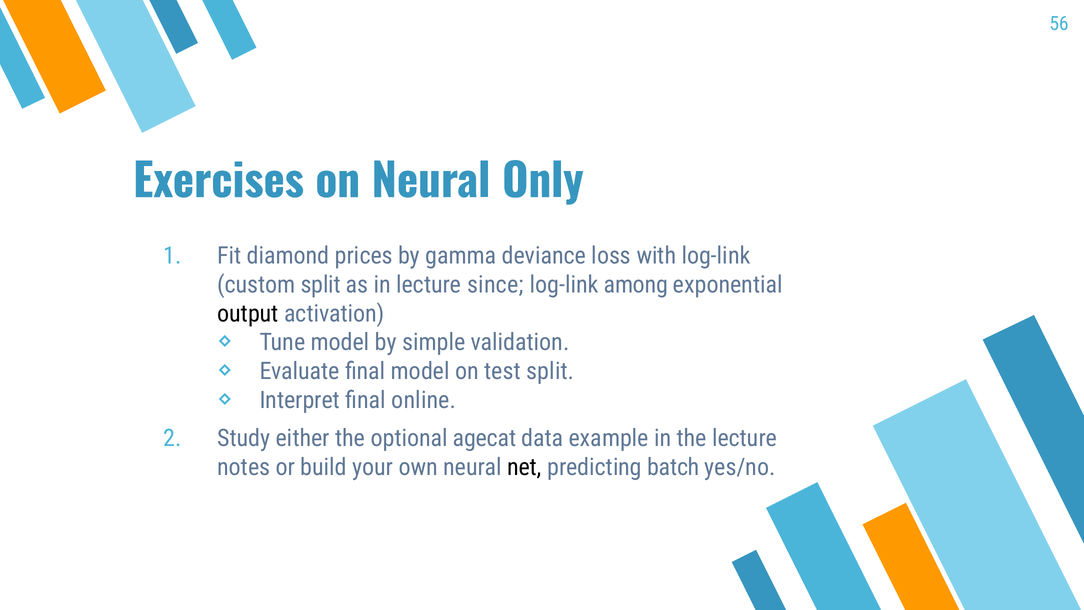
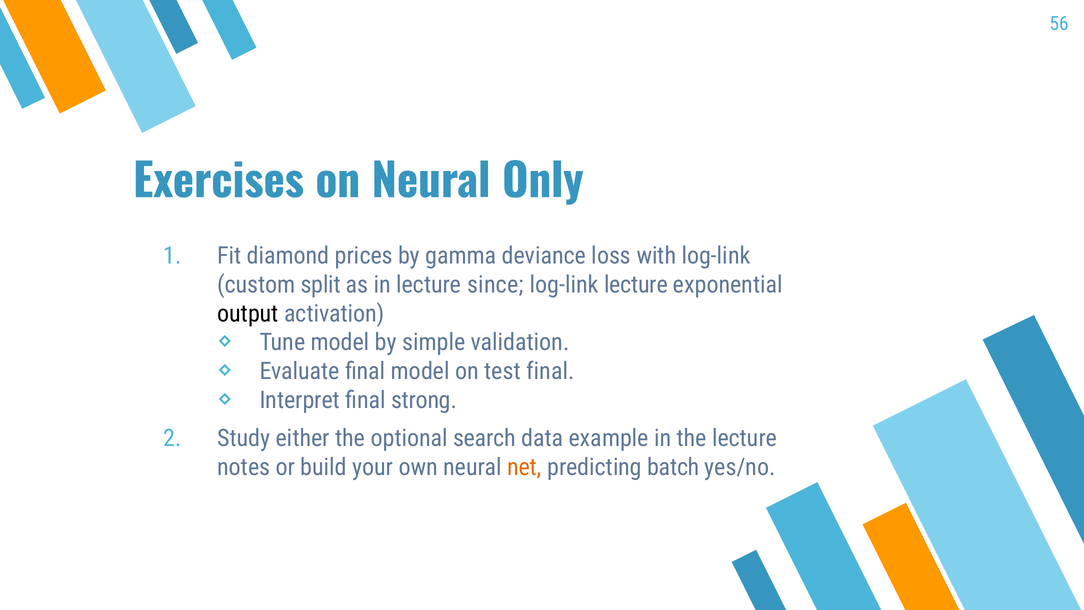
log-link among: among -> lecture (636, 285)
test split: split -> final (550, 371)
online: online -> strong (424, 400)
agecat: agecat -> search (485, 438)
net colour: black -> orange (524, 467)
